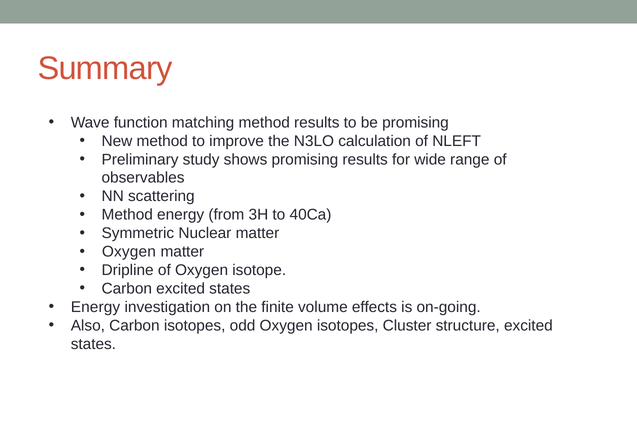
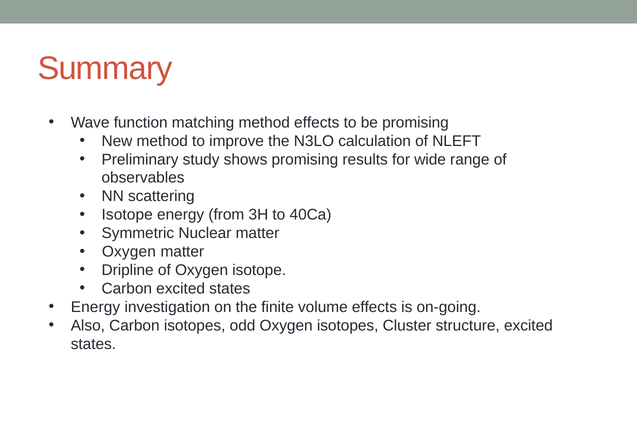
method results: results -> effects (317, 122)
Method: Method -> Isotope (127, 215)
